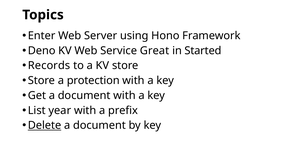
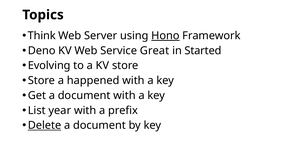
Enter: Enter -> Think (42, 36)
Hono underline: none -> present (165, 36)
Records: Records -> Evolving (49, 65)
protection: protection -> happened (93, 80)
